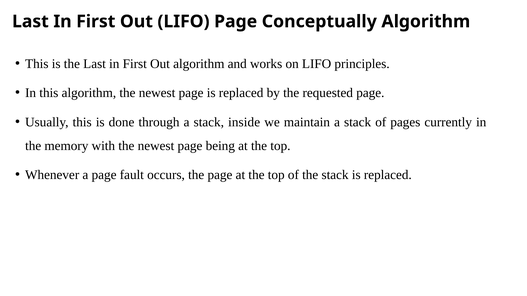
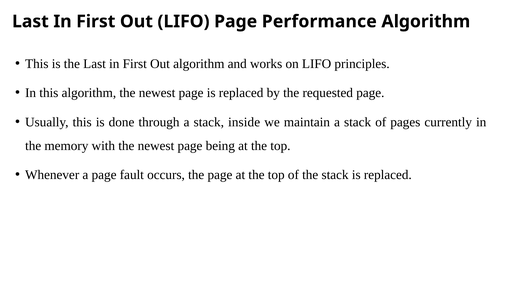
Conceptually: Conceptually -> Performance (319, 21)
